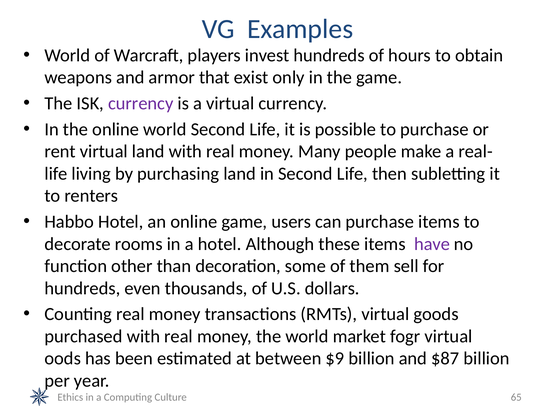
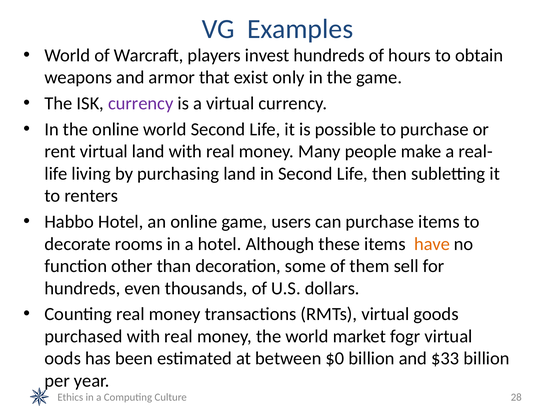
have colour: purple -> orange (432, 244)
$9: $9 -> $0 (335, 359)
$87: $87 -> $33 (445, 359)
65: 65 -> 28 (516, 398)
